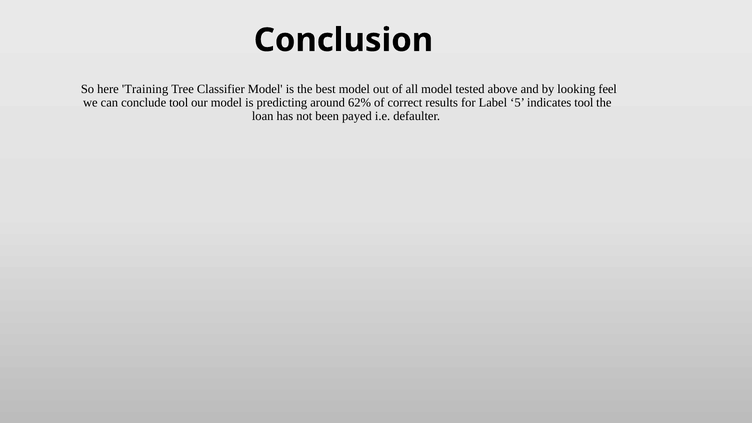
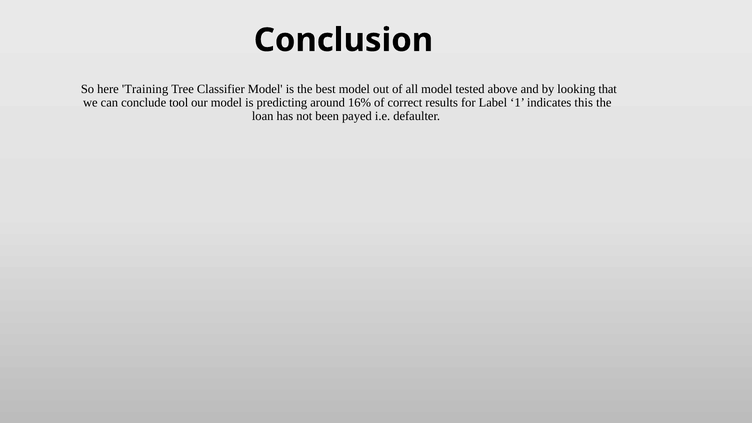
feel: feel -> that (608, 89)
62%: 62% -> 16% (360, 103)
5: 5 -> 1 (518, 103)
indicates tool: tool -> this (584, 103)
